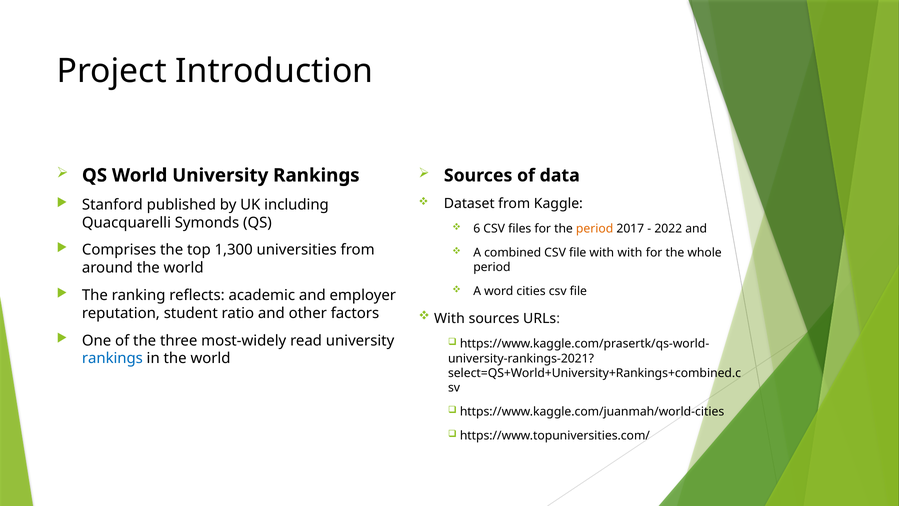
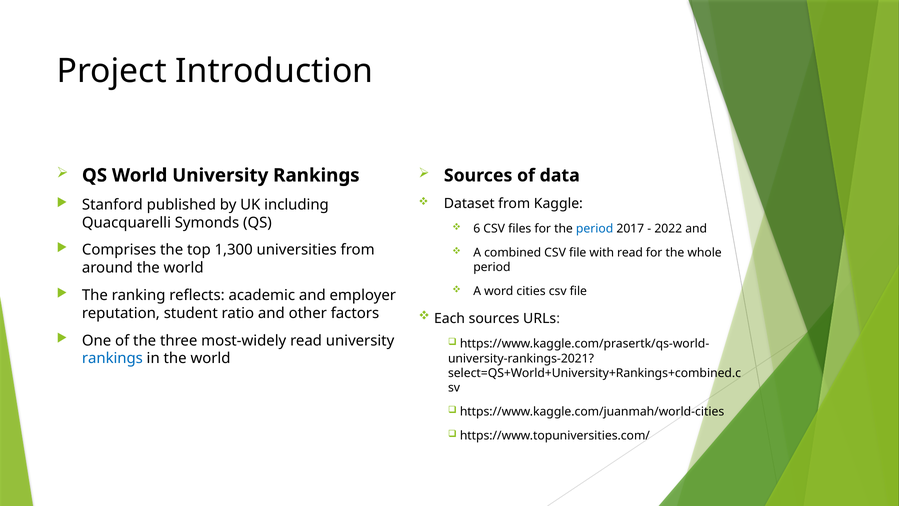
period colour: orange -> blue (595, 229)
with with: with -> read (630, 253)
With: With -> Each (450, 318)
